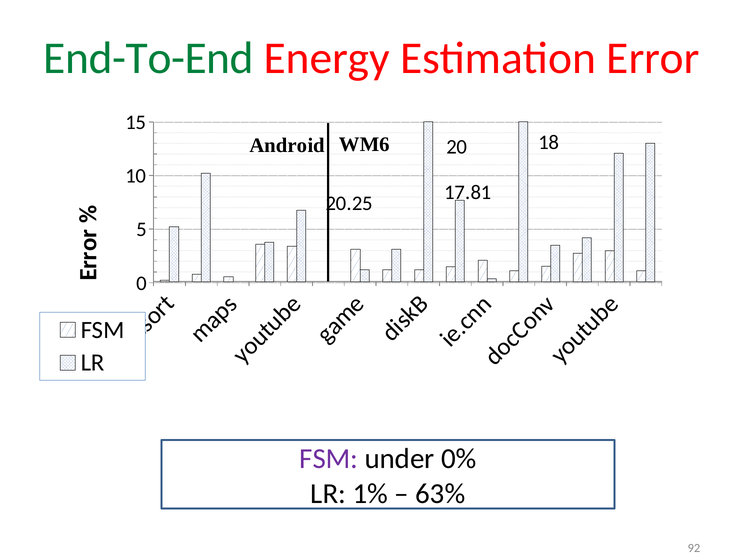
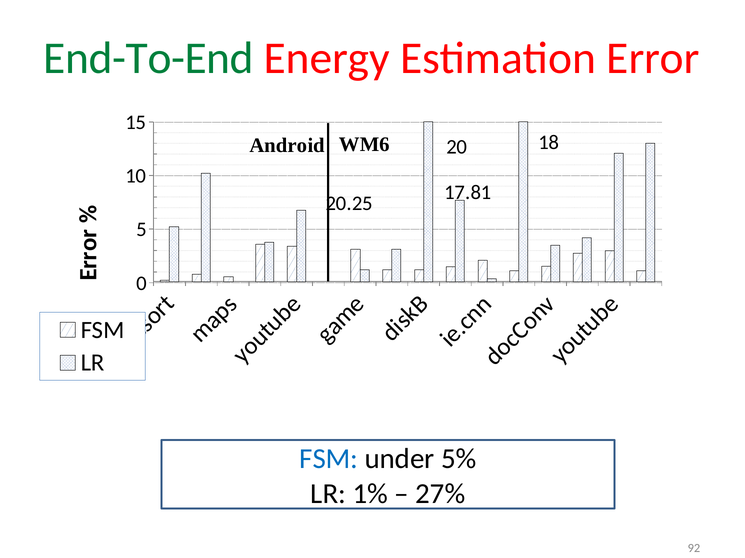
FSM colour: purple -> blue (329, 460)
0%: 0% -> 5% (459, 460)
63%: 63% -> 27% (440, 494)
